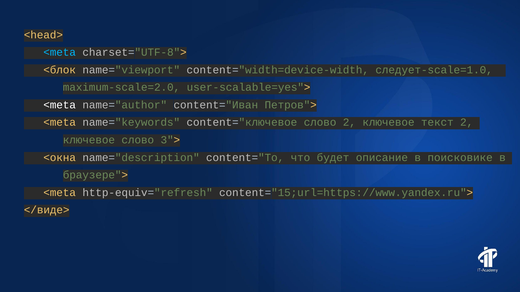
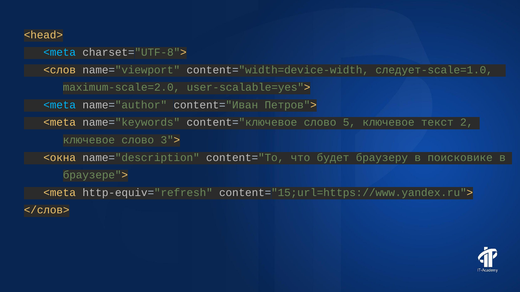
<блок: <блок -> <слов (60, 70)
<meta colour: white -> light blue (60, 105)
слово 2: 2 -> 5 (349, 123)
описание: описание -> браузеру (382, 158)
</виде>: </виде> -> </слов> (47, 210)
